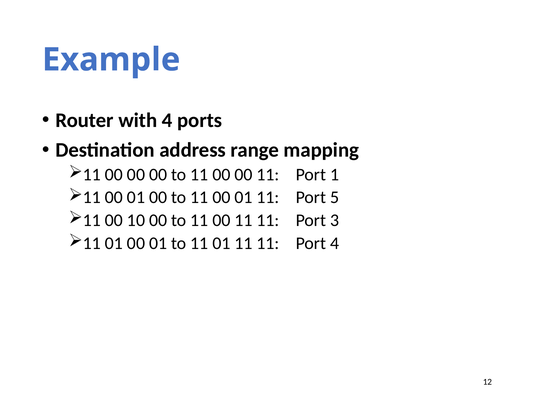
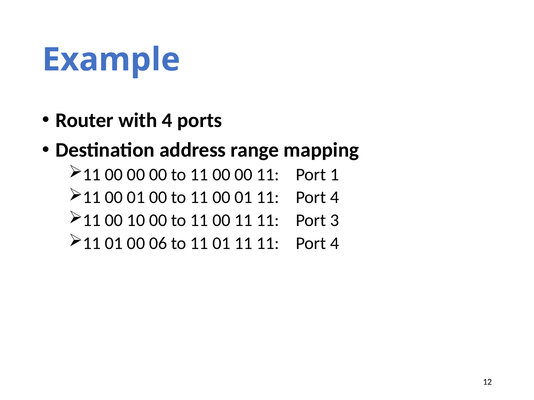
01 11 Port 5: 5 -> 4 (335, 198)
01 00 01: 01 -> 06 (158, 244)
